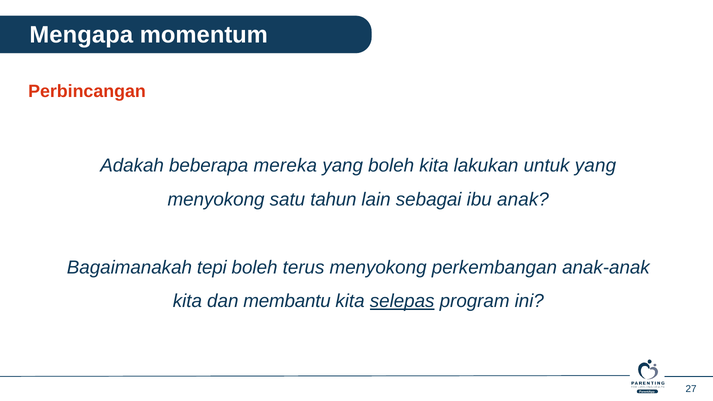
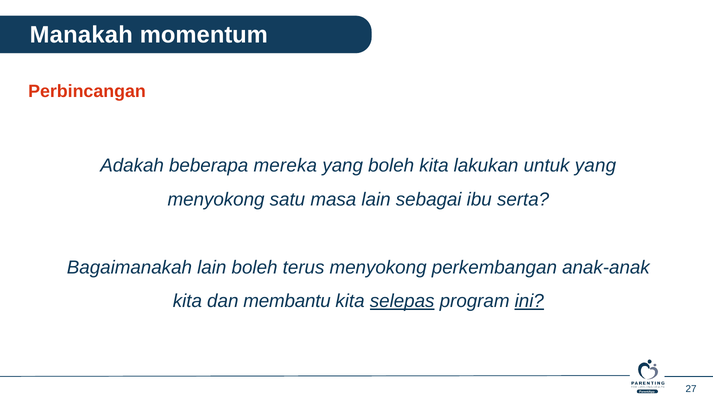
Mengapa: Mengapa -> Manakah (81, 35)
tahun: tahun -> masa (333, 200)
anak: anak -> serta (523, 200)
Bagaimanakah tepi: tepi -> lain (212, 267)
ini underline: none -> present (529, 301)
